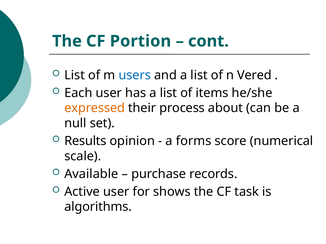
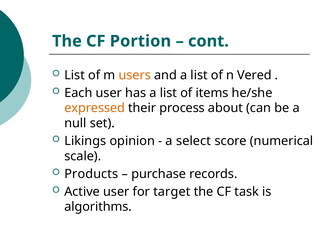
users colour: blue -> orange (135, 75)
Results: Results -> Likings (85, 141)
forms: forms -> select (194, 141)
Available: Available -> Products (91, 174)
shows: shows -> target (172, 192)
